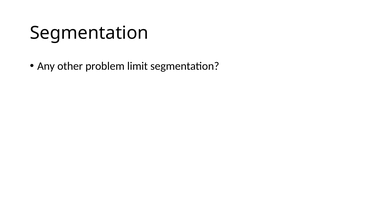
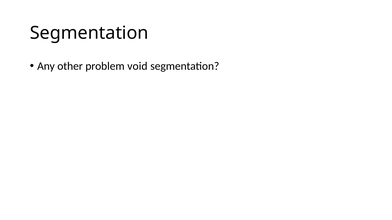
limit: limit -> void (137, 66)
